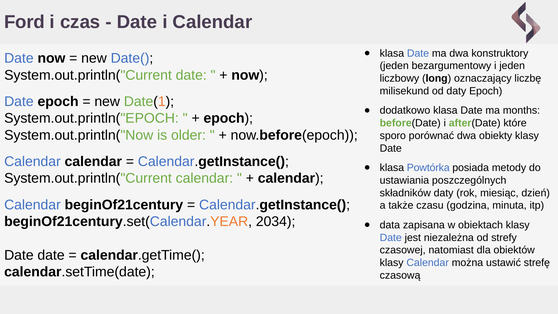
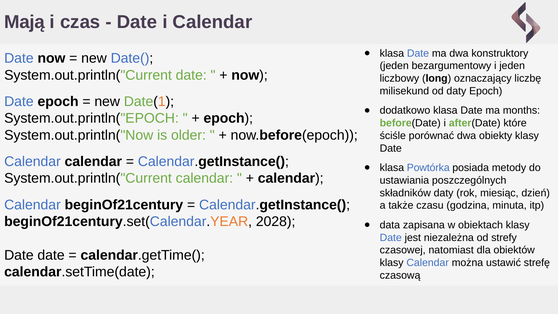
Ford: Ford -> Mają (24, 22)
sporo: sporo -> ściśle (393, 136)
2034: 2034 -> 2028 (276, 222)
